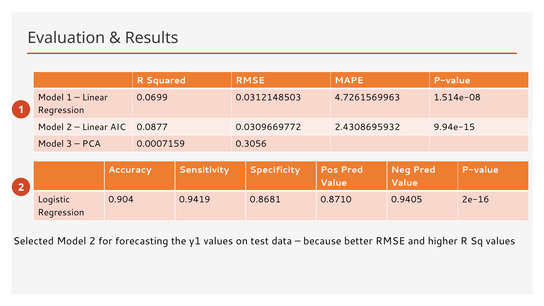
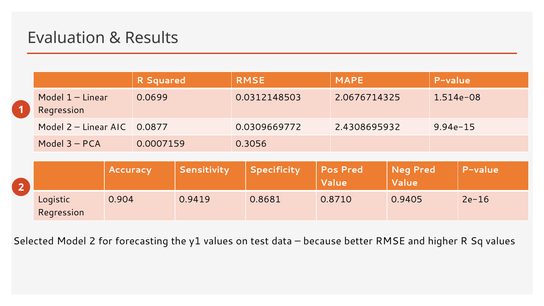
4.7261569963: 4.7261569963 -> 2.0676714325 (367, 97)
